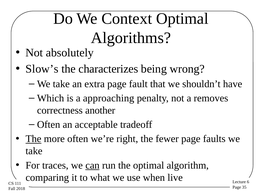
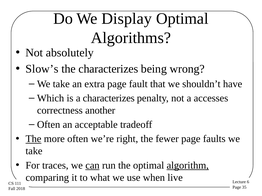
Context: Context -> Display (127, 19)
a approaching: approaching -> characterizes (109, 98)
removes: removes -> accesses (211, 98)
algorithm underline: none -> present (188, 166)
